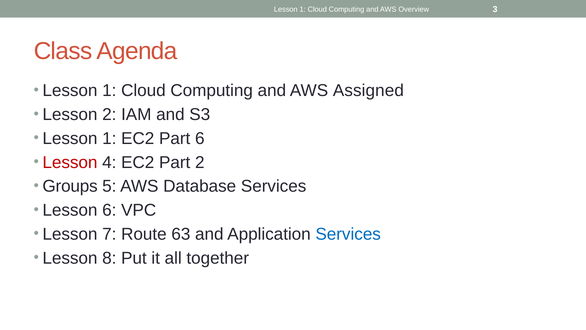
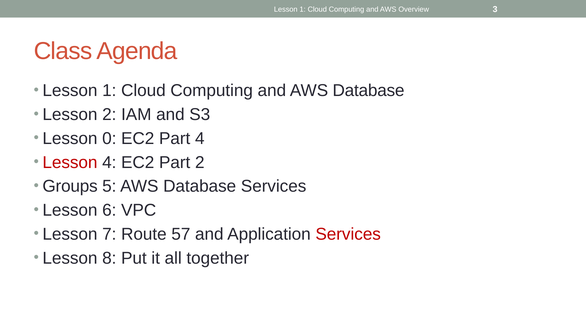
and AWS Assigned: Assigned -> Database (369, 91)
1: 1 -> 0 (109, 138)
Part 6: 6 -> 4 (200, 138)
63: 63 -> 57 (181, 234)
Services colour: blue -> red (348, 234)
